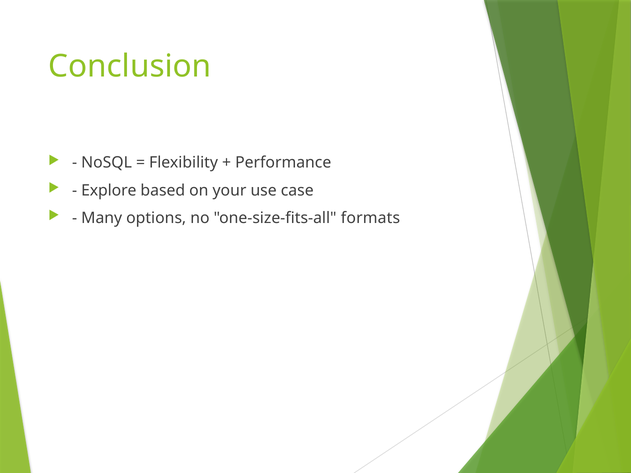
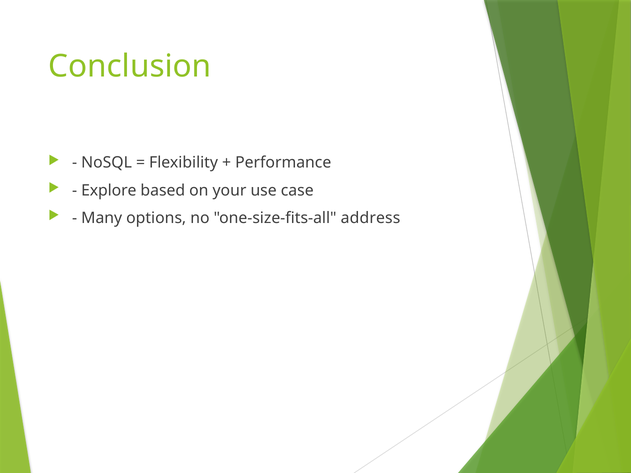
formats: formats -> address (371, 218)
